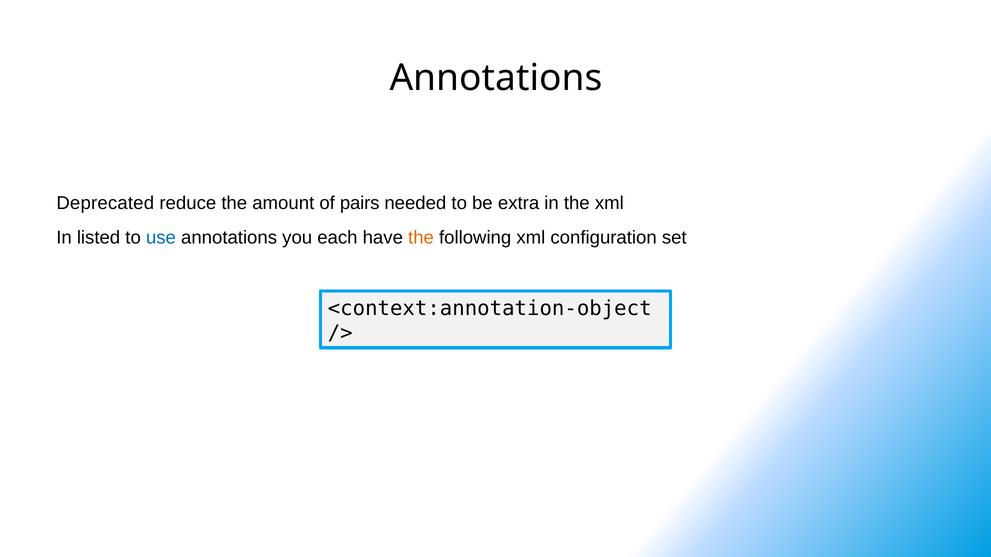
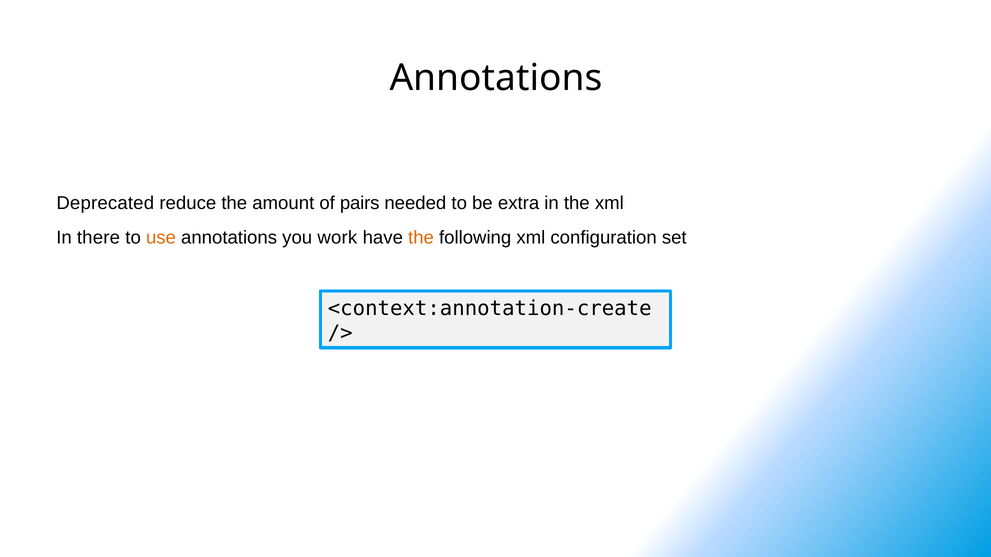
listed: listed -> there (98, 238)
use colour: blue -> orange (161, 238)
each: each -> work (337, 238)
<context:annotation-object: <context:annotation-object -> <context:annotation-create (490, 309)
